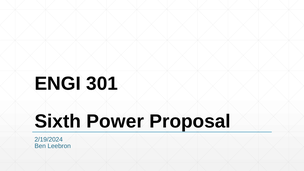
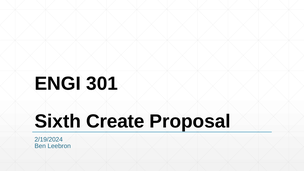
Power: Power -> Create (115, 121)
